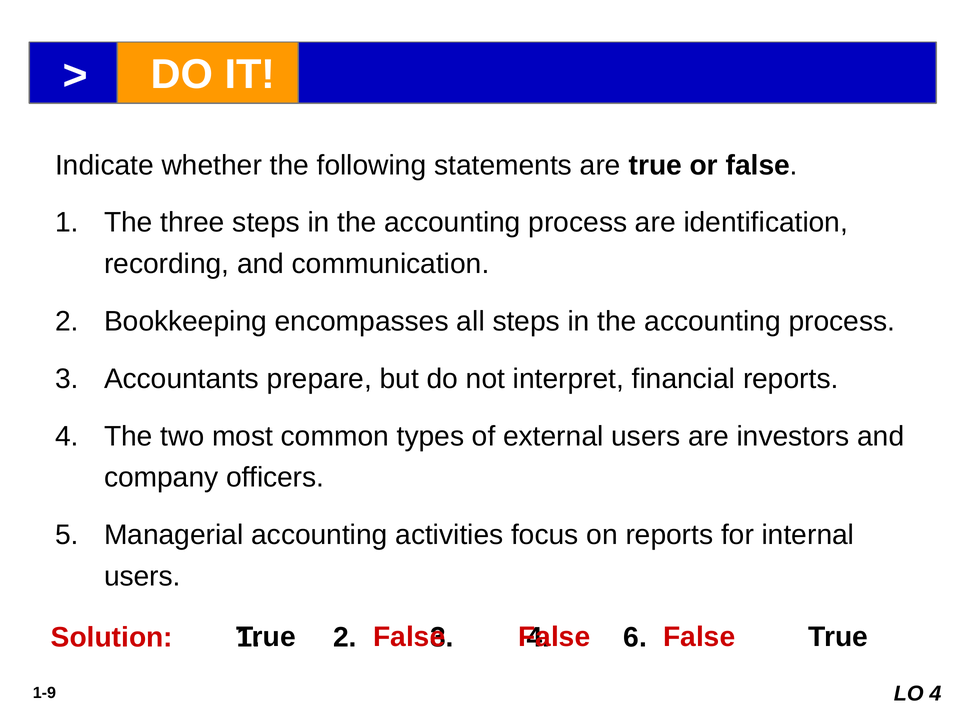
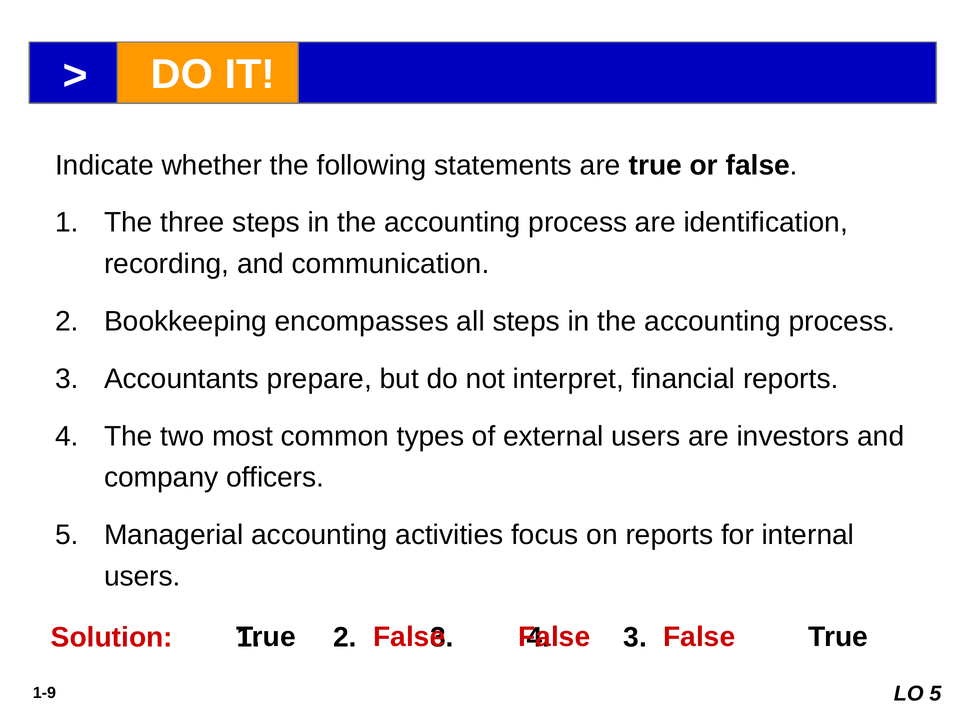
6: 6 -> 3 (635, 637)
LO 4: 4 -> 5 (935, 693)
